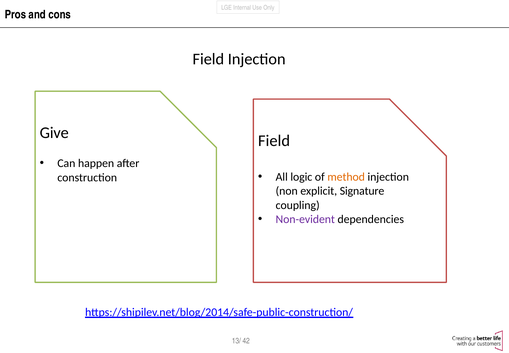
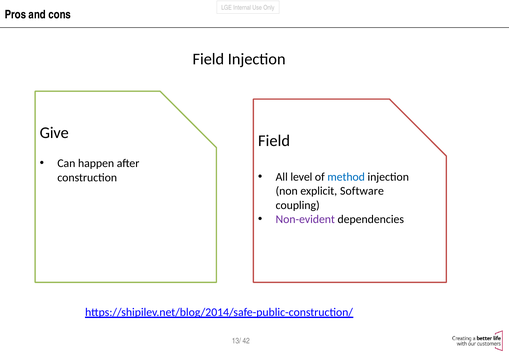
logic: logic -> level (301, 177)
method colour: orange -> blue (346, 177)
Signature: Signature -> Software (362, 191)
